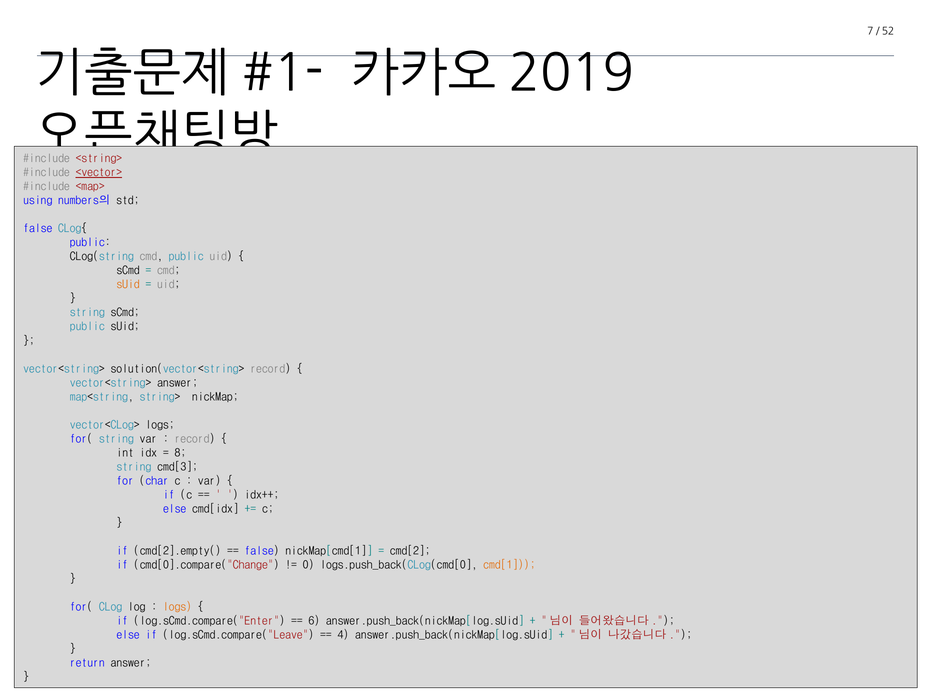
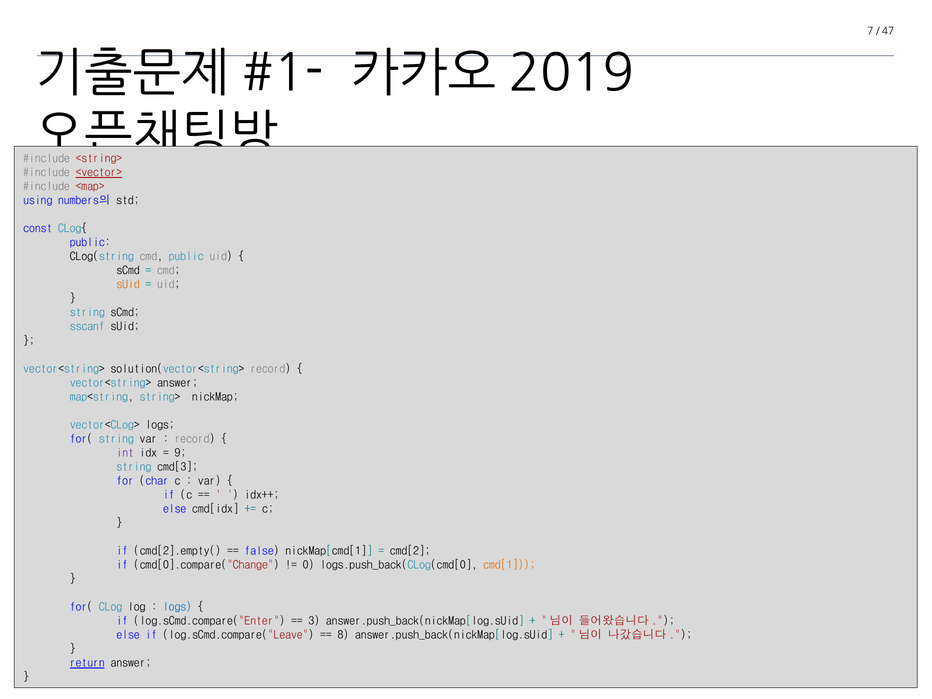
52: 52 -> 47 (888, 31)
false: false -> const (38, 229)
public: public -> sscanf (87, 327)
int colour: black -> purple (125, 453)
8: 8 -> 9 (180, 453)
logs colour: orange -> blue (177, 607)
6: 6 -> 3 (314, 621)
4: 4 -> 8 (343, 635)
return underline: none -> present (87, 663)
